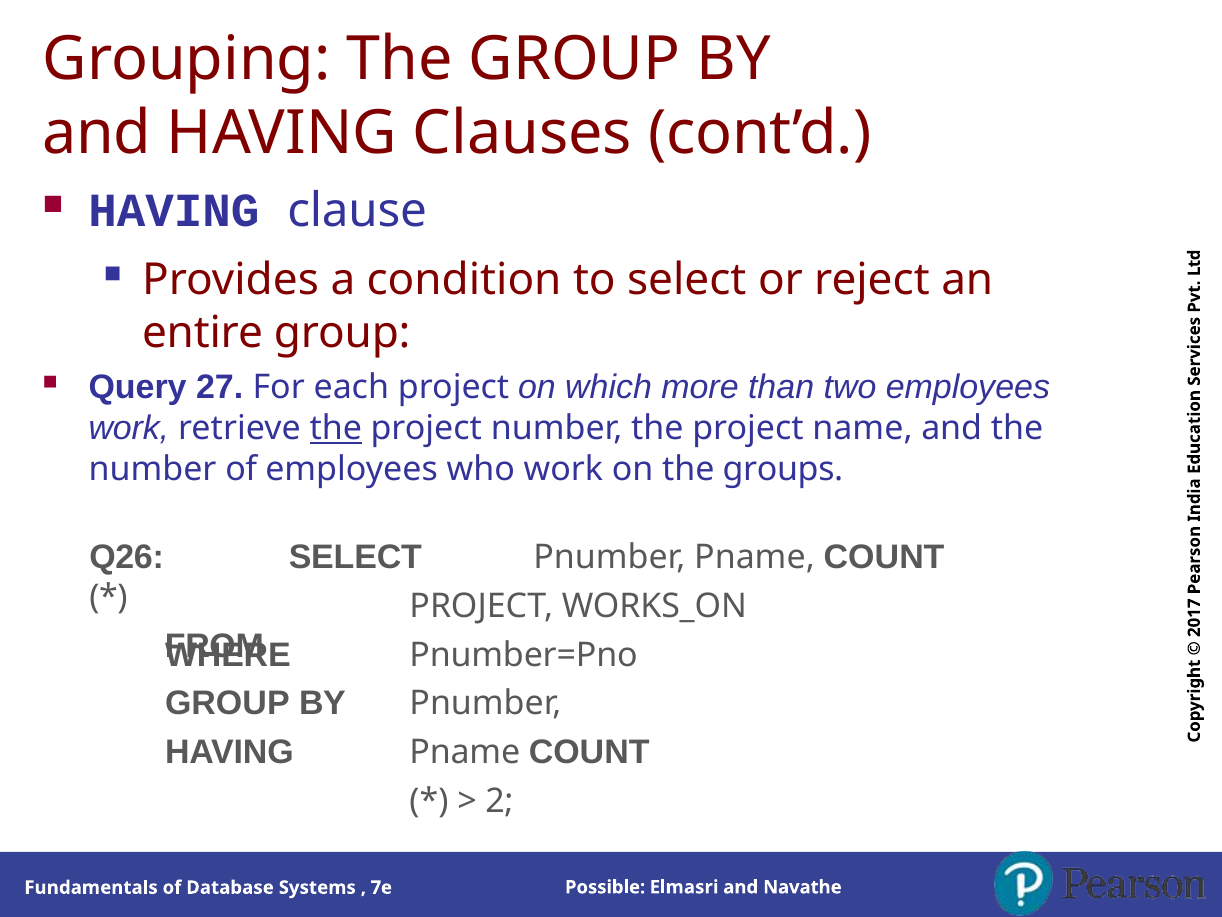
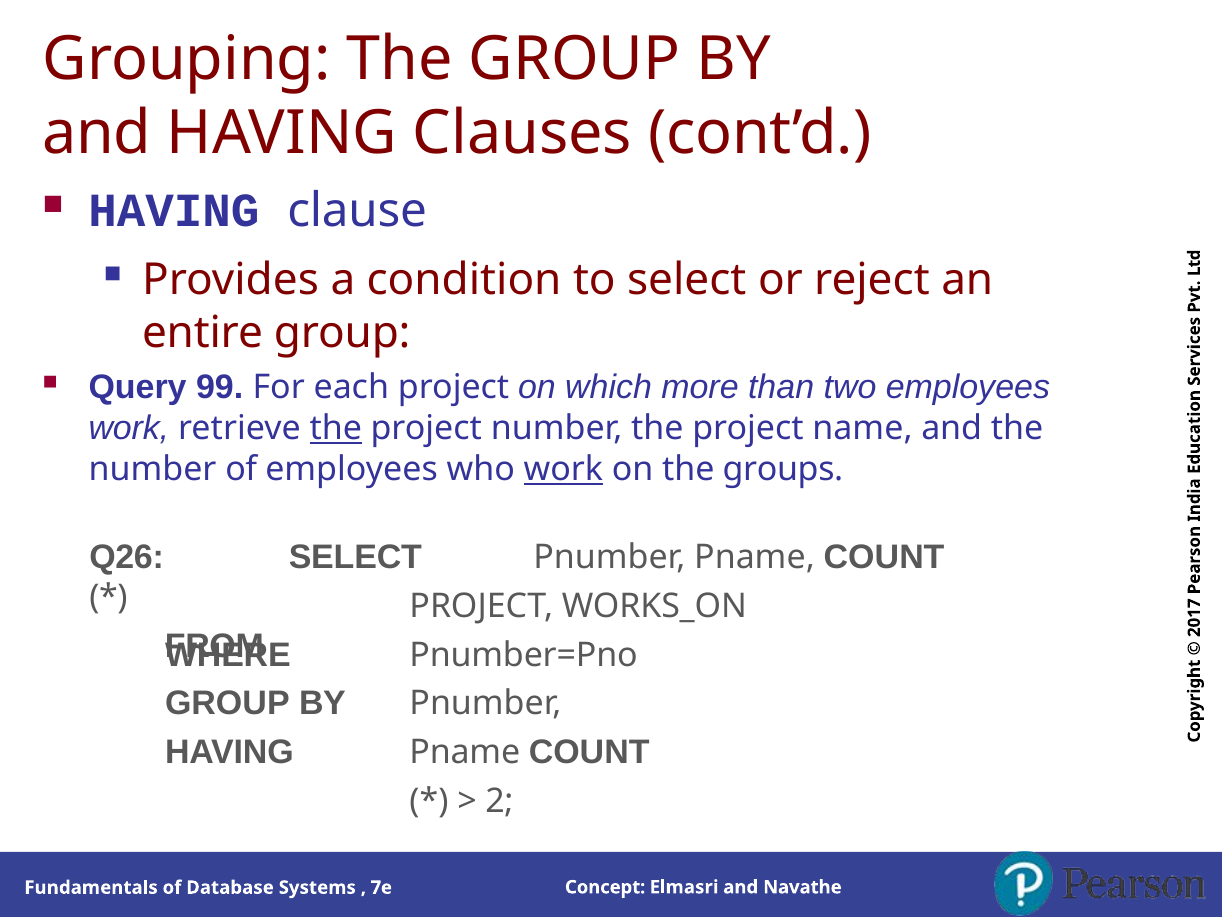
27: 27 -> 99 (220, 387)
work underline: none -> present (563, 469)
Possible: Possible -> Concept (605, 887)
